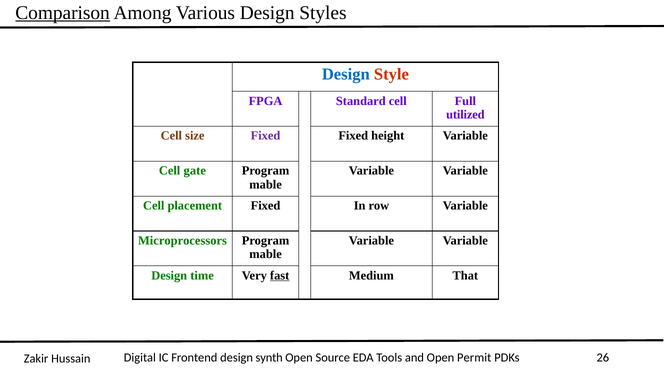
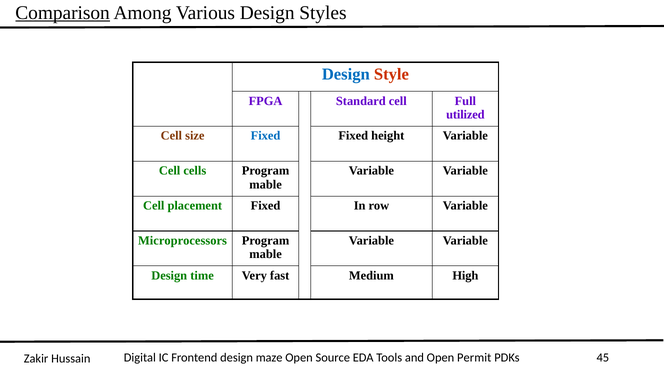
Fixed colour: purple -> blue (266, 136)
gate: gate -> cells (195, 171)
fast underline: present -> none (280, 275)
That: That -> High (465, 275)
synth: synth -> maze (269, 357)
26: 26 -> 45 (603, 357)
